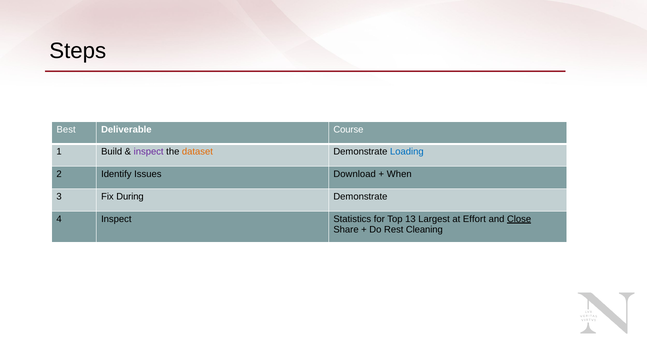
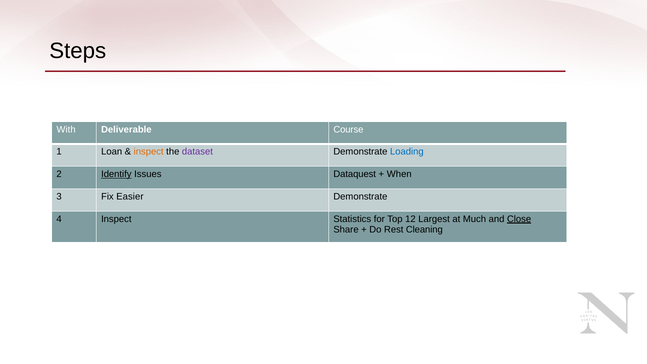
Best: Best -> With (66, 129)
Build: Build -> Loan (112, 152)
inspect colour: purple -> orange (149, 152)
dataset colour: orange -> purple (197, 152)
Identify underline: none -> present (116, 174)
Download: Download -> Dataquest (355, 174)
During: During -> Easier (130, 197)
13: 13 -> 12 (410, 219)
Effort: Effort -> Much (474, 219)
